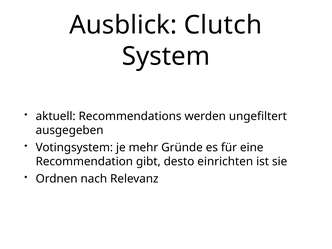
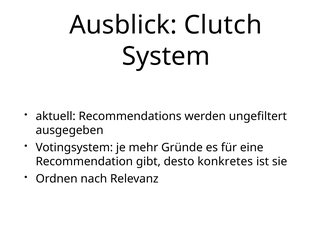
einrichten: einrichten -> konkretes (225, 162)
